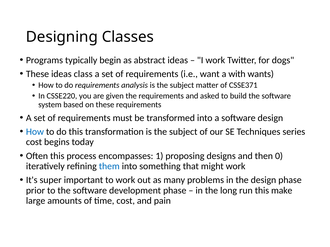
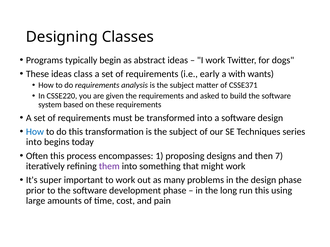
want: want -> early (210, 74)
cost: cost -> into (34, 142)
0: 0 -> 7 (279, 156)
them colour: blue -> purple (109, 167)
make: make -> using (282, 191)
